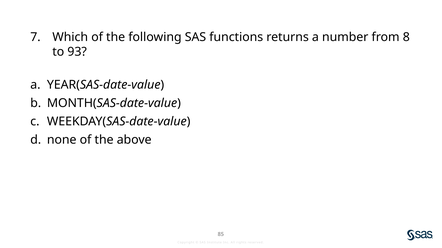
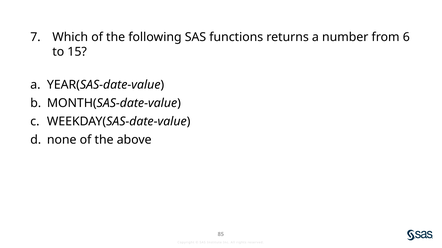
8: 8 -> 6 (406, 37)
93: 93 -> 15 (77, 52)
